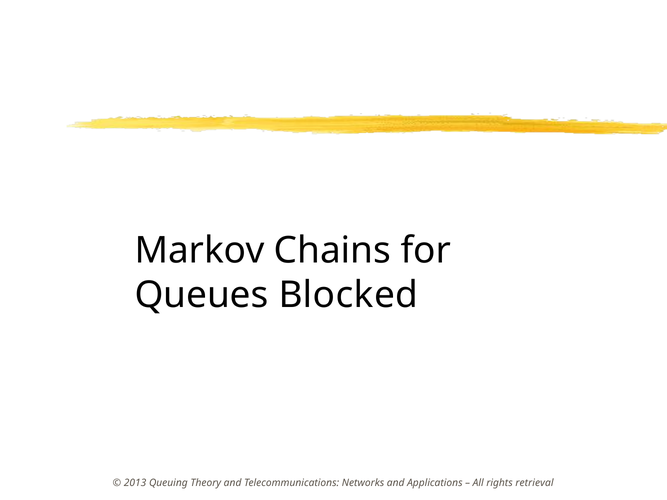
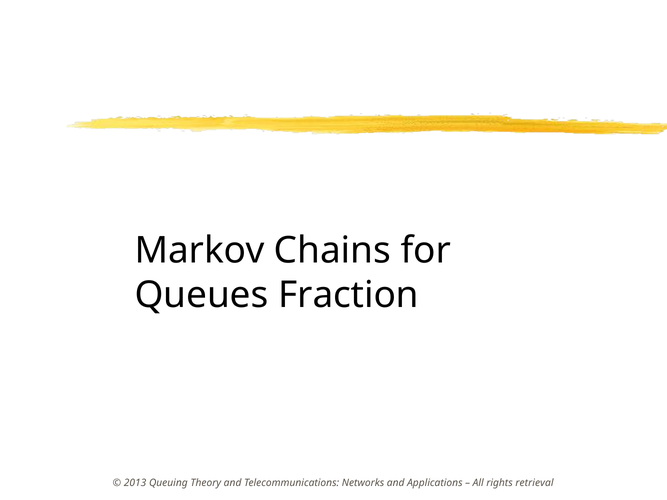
Blocked: Blocked -> Fraction (349, 295)
